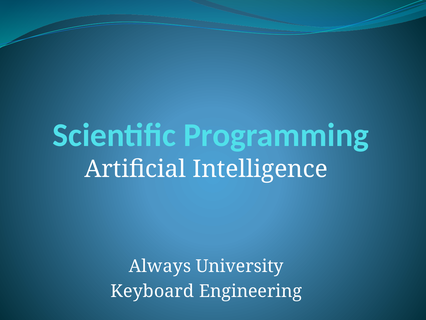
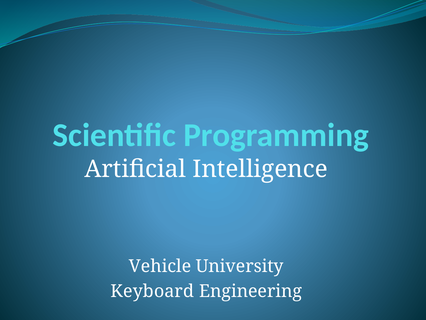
Always: Always -> Vehicle (160, 266)
